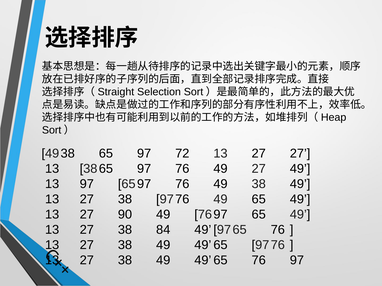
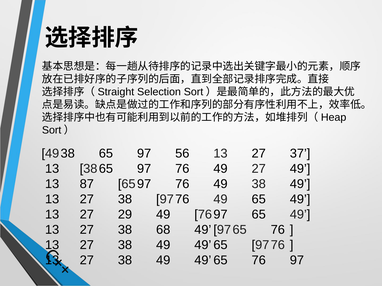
72: 72 -> 56 (182, 154)
27 27: 27 -> 37 (300, 154)
13 97: 97 -> 87 (87, 184)
90: 90 -> 29 (125, 215)
84: 84 -> 68 (163, 230)
